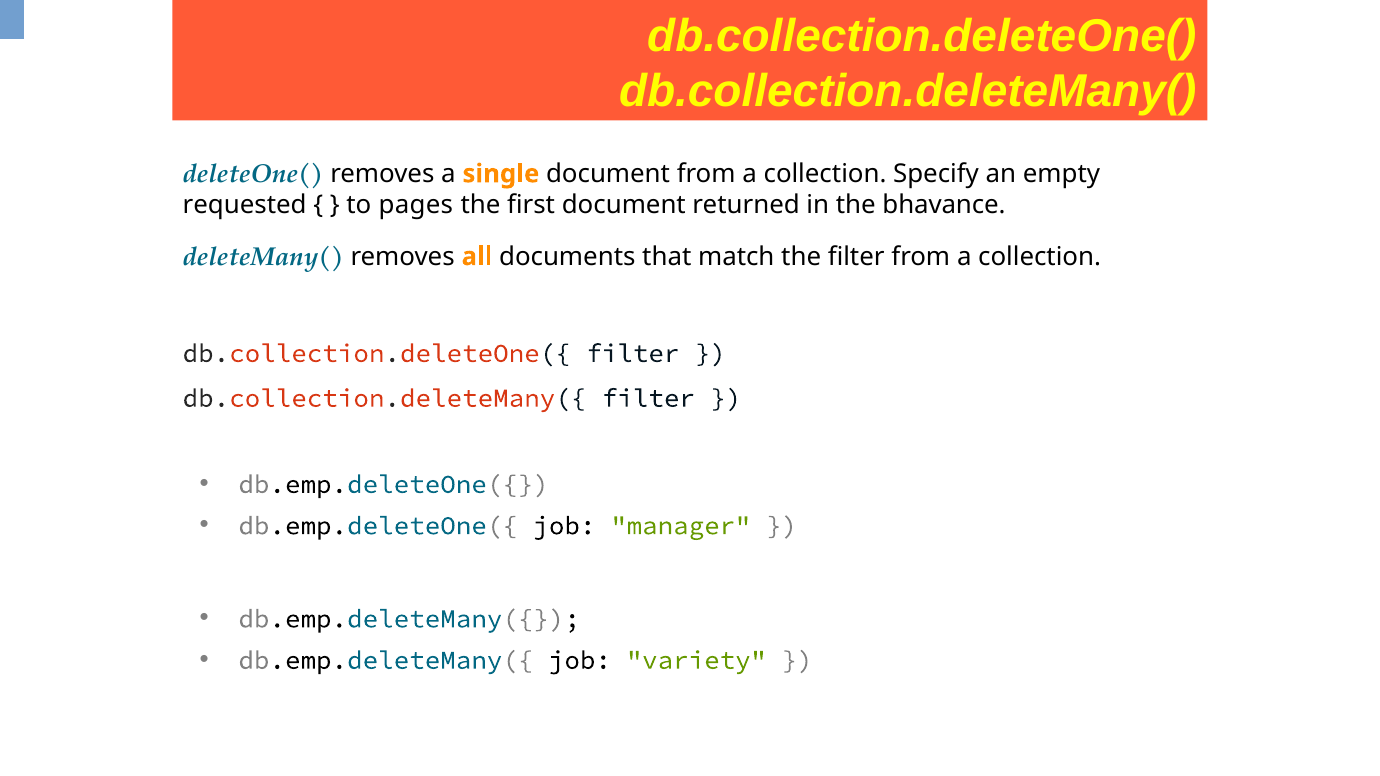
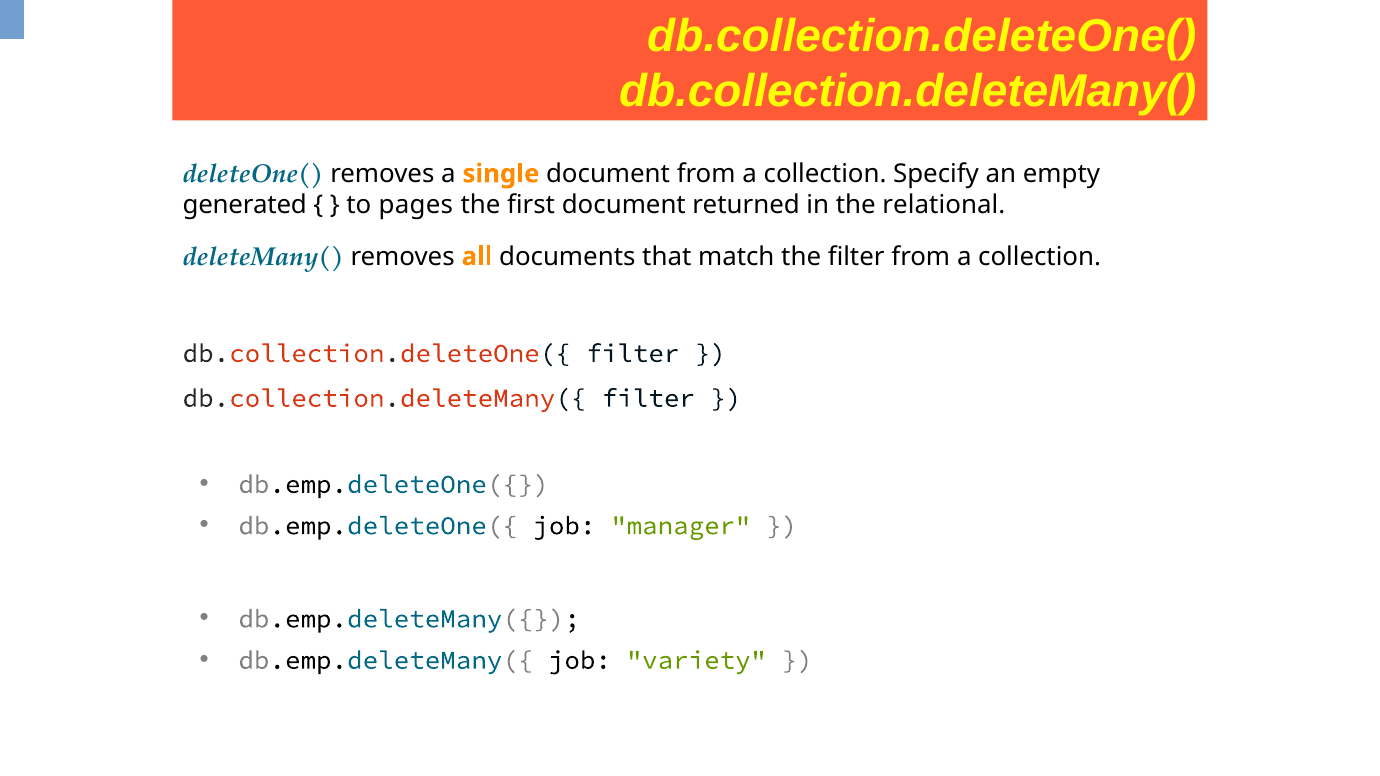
requested: requested -> generated (245, 205)
bhavance: bhavance -> relational (944, 205)
